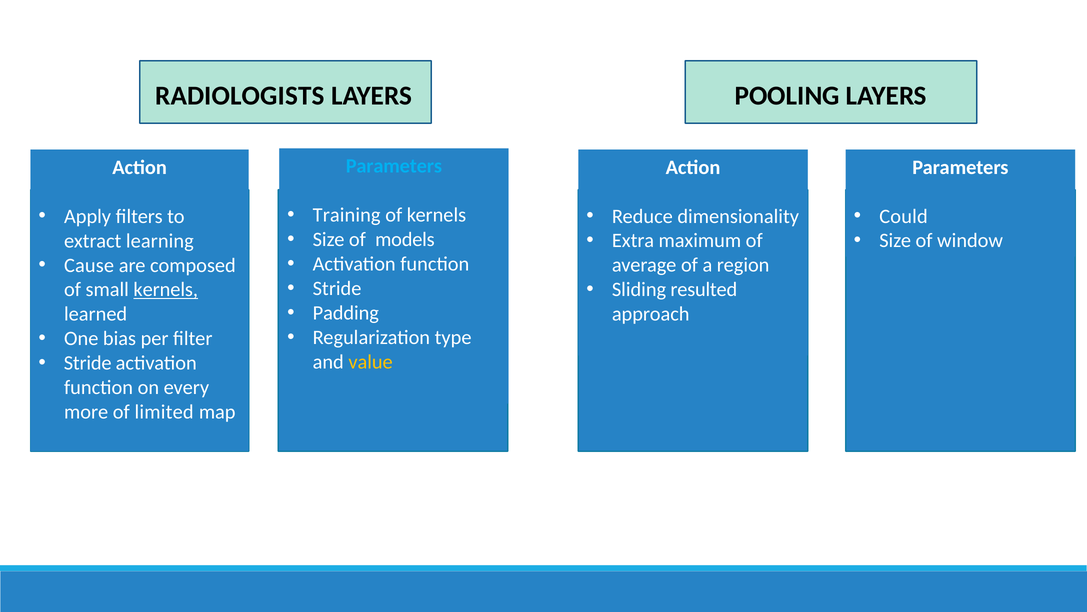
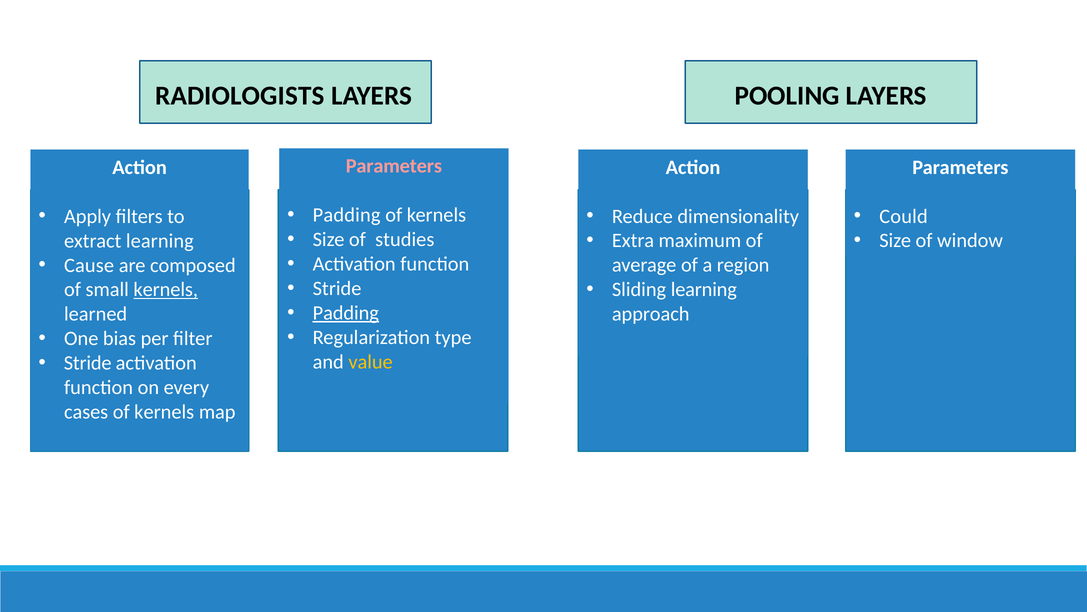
Parameters colour: light blue -> pink (394, 166)
Training: Training -> Padding (347, 215)
models: models -> studies (405, 239)
Sliding resulted: resulted -> learning (704, 289)
Padding underline: none -> present (346, 313)
more: more -> cases (86, 412)
limited: limited -> kernels (164, 412)
